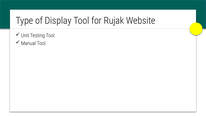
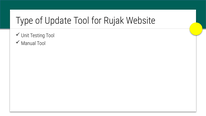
Display: Display -> Update (58, 21)
